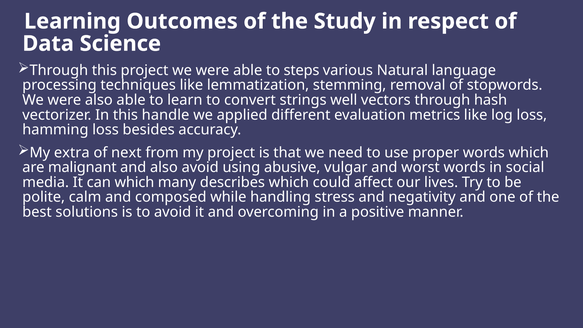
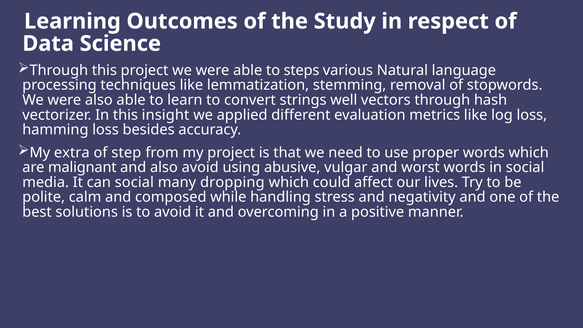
handle: handle -> insight (166, 115)
next: next -> step (126, 153)
can which: which -> social (134, 182)
describes: describes -> dropping (232, 182)
